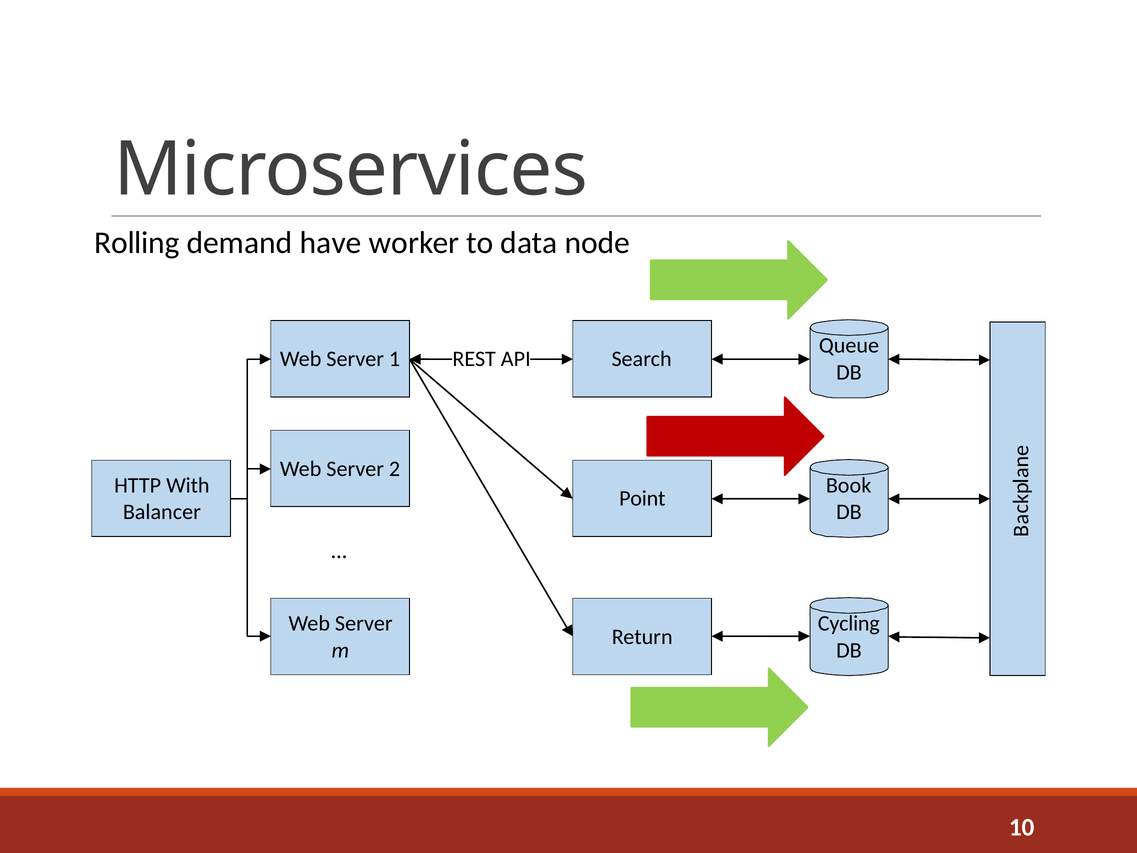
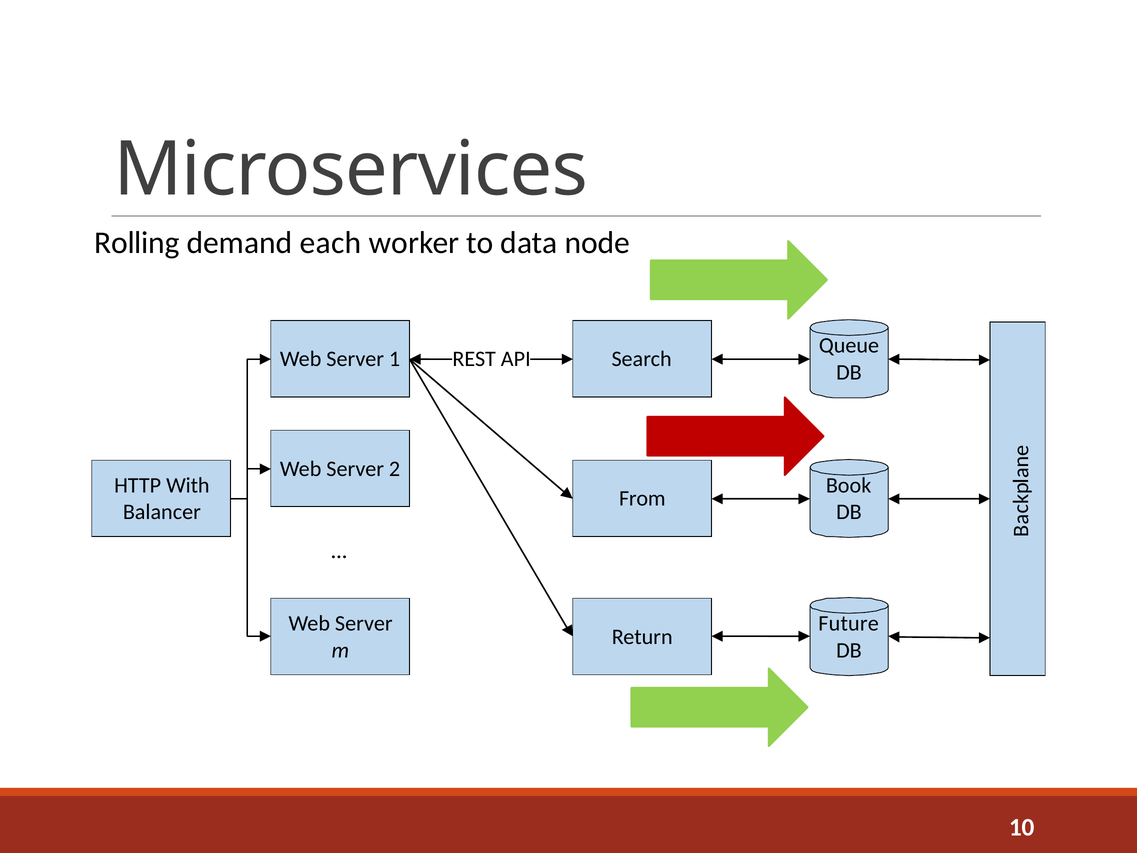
have: have -> each (331, 243)
Point: Point -> From (642, 498)
Cycling: Cycling -> Future (849, 623)
